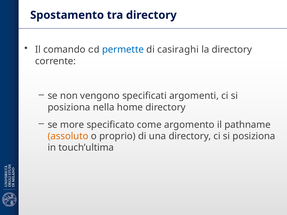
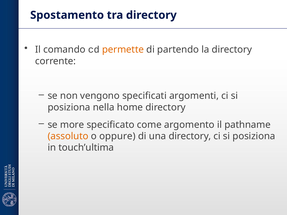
permette colour: blue -> orange (123, 50)
casiraghi: casiraghi -> partendo (178, 50)
proprio: proprio -> oppure (117, 136)
